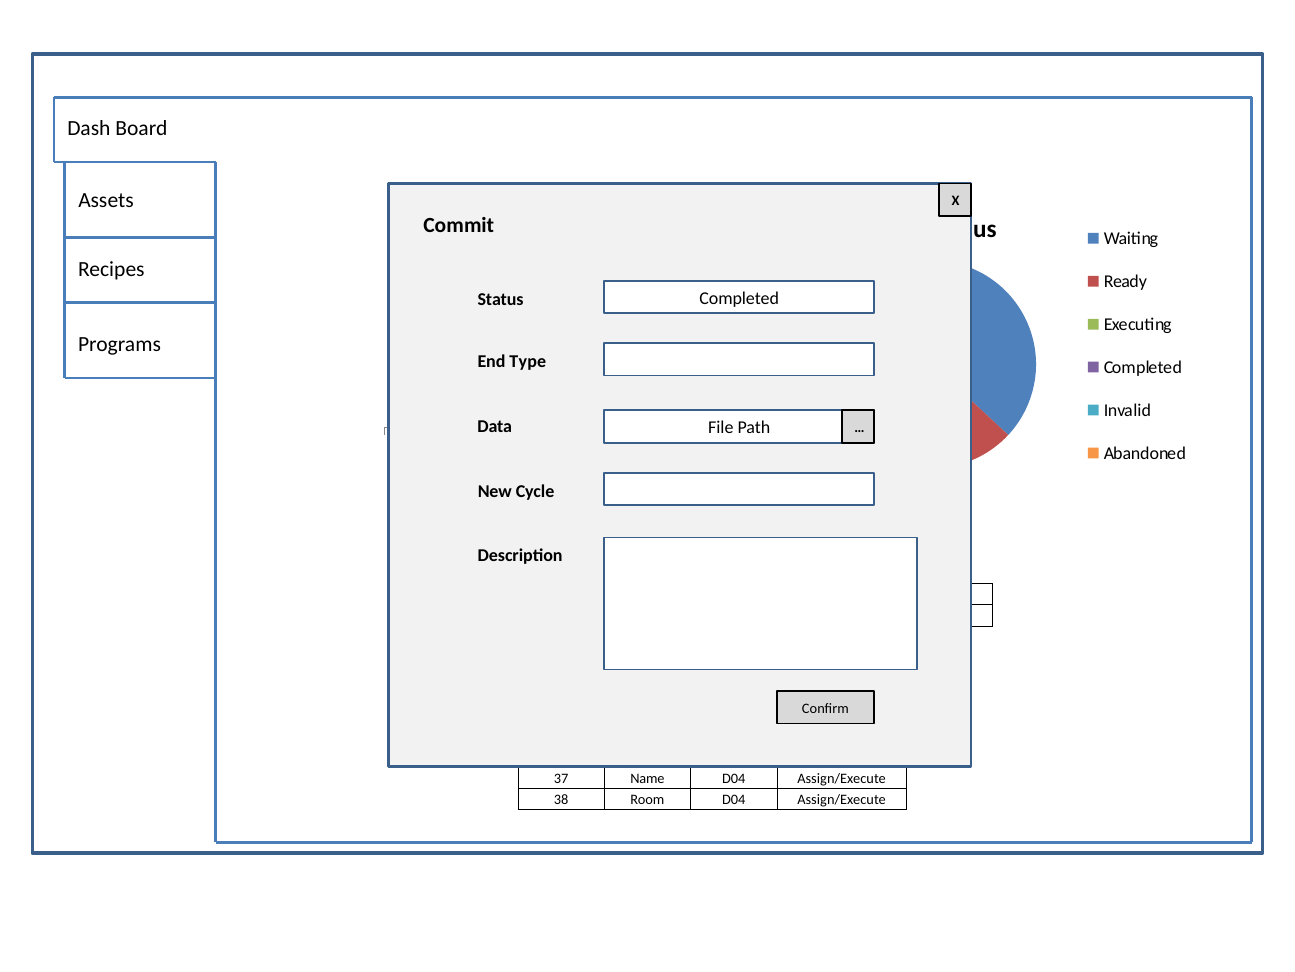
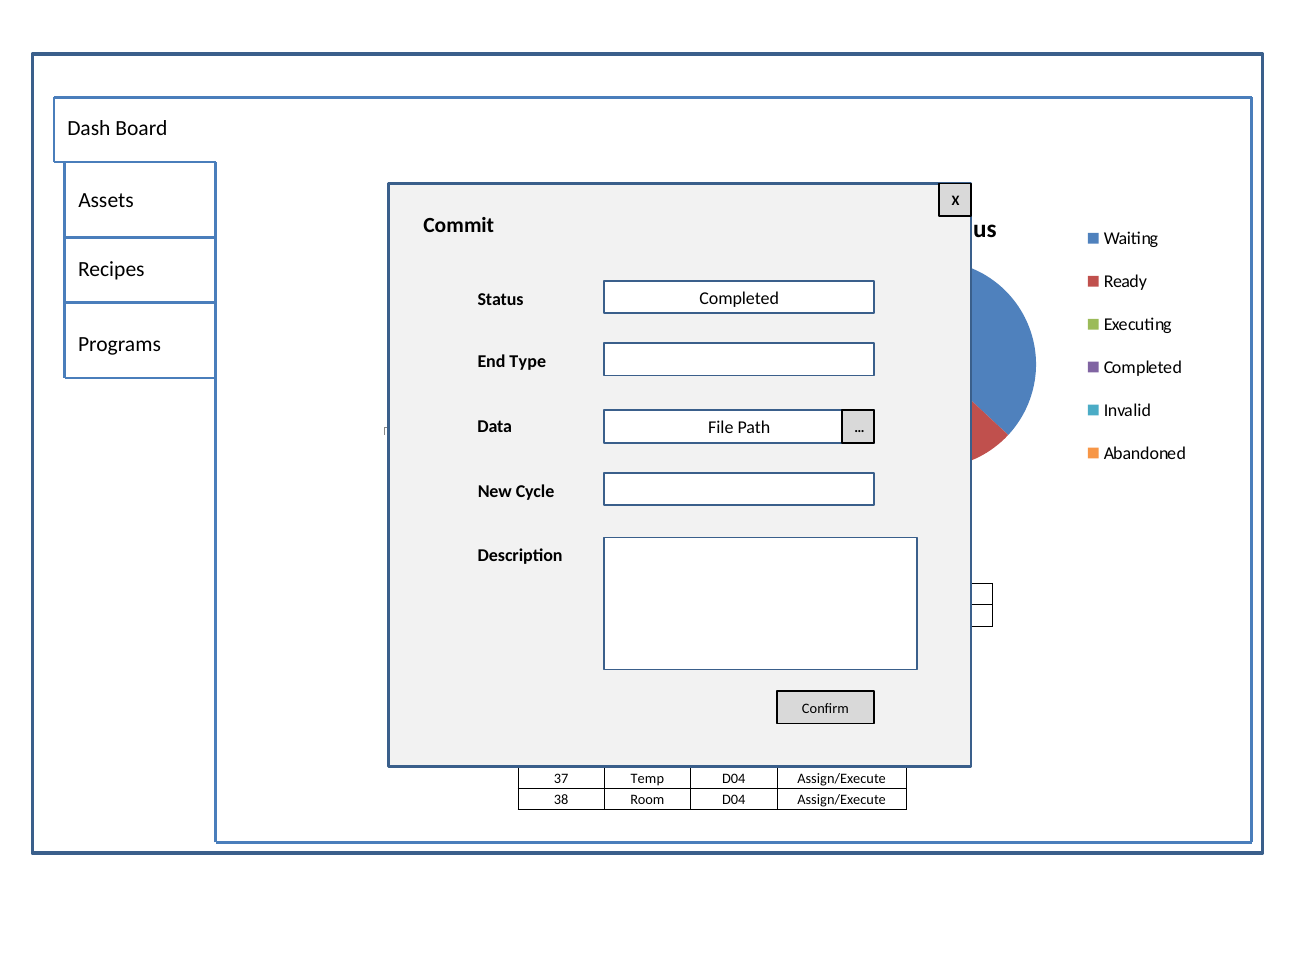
Name: Name -> Temp (647, 778)
